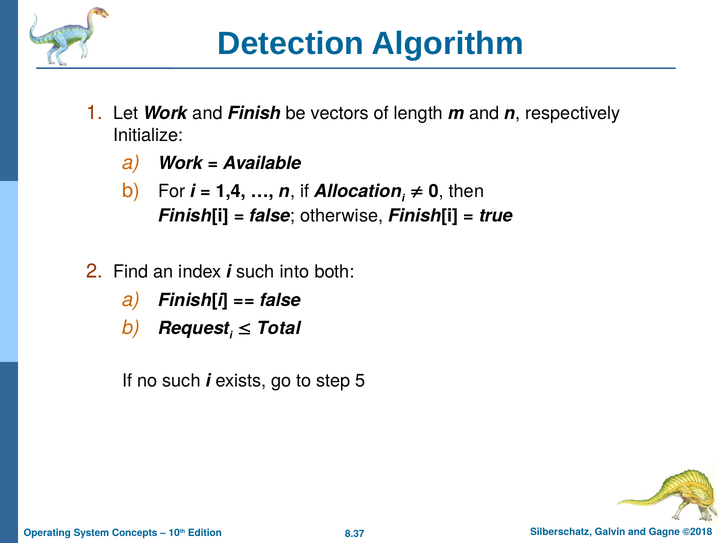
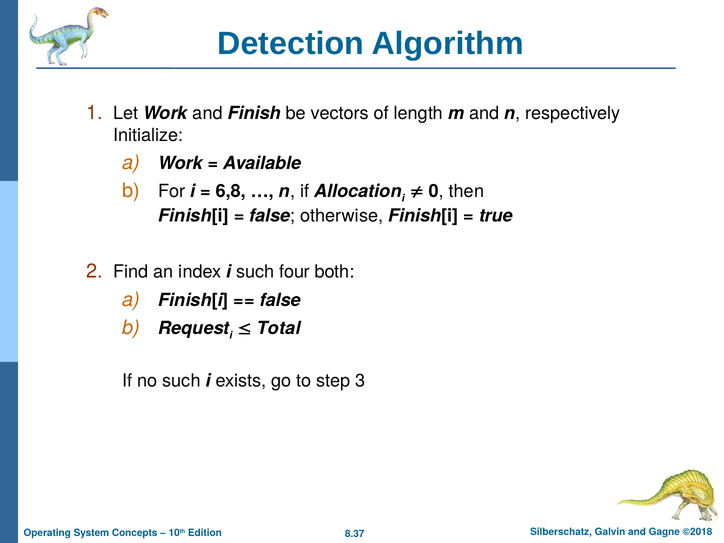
1,4: 1,4 -> 6,8 (231, 191)
into: into -> four (295, 272)
5: 5 -> 3 (360, 381)
